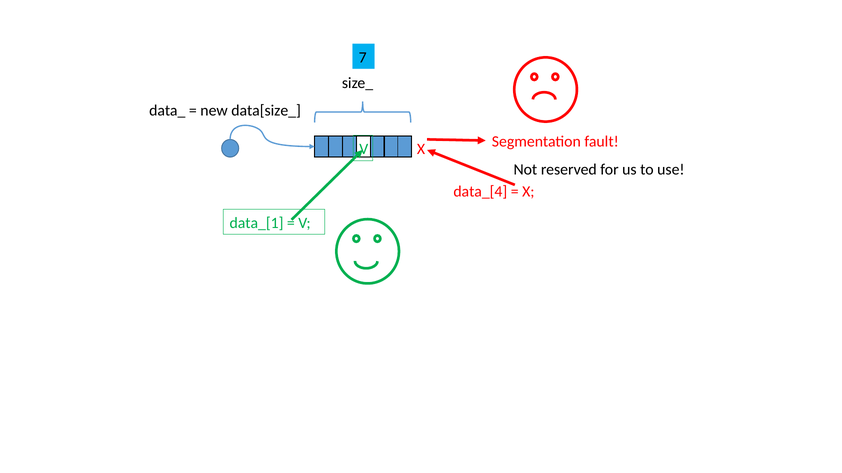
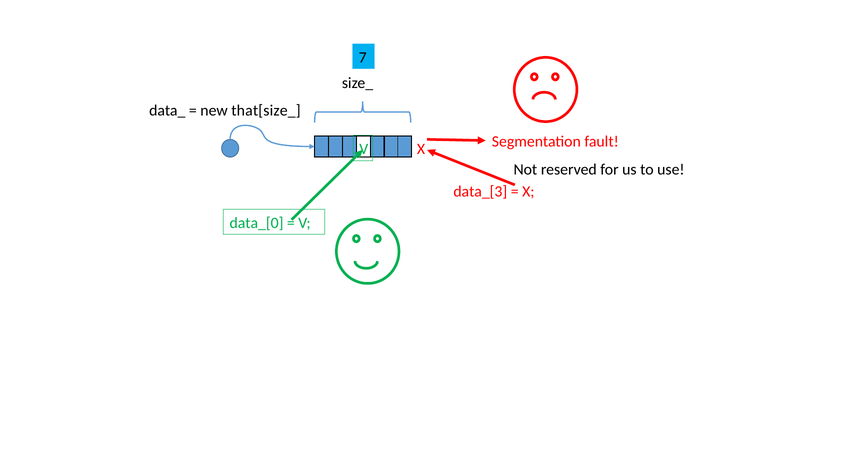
data[size_: data[size_ -> that[size_ (266, 111)
data_[4: data_[4 -> data_[3 (480, 192)
data_[1: data_[1 -> data_[0 (257, 223)
